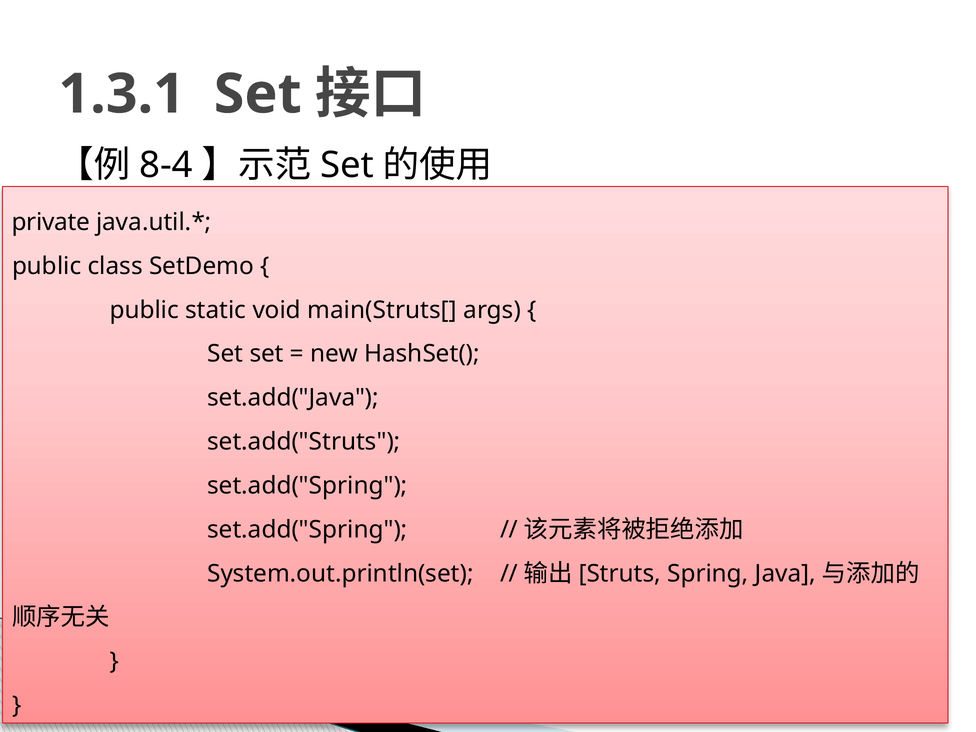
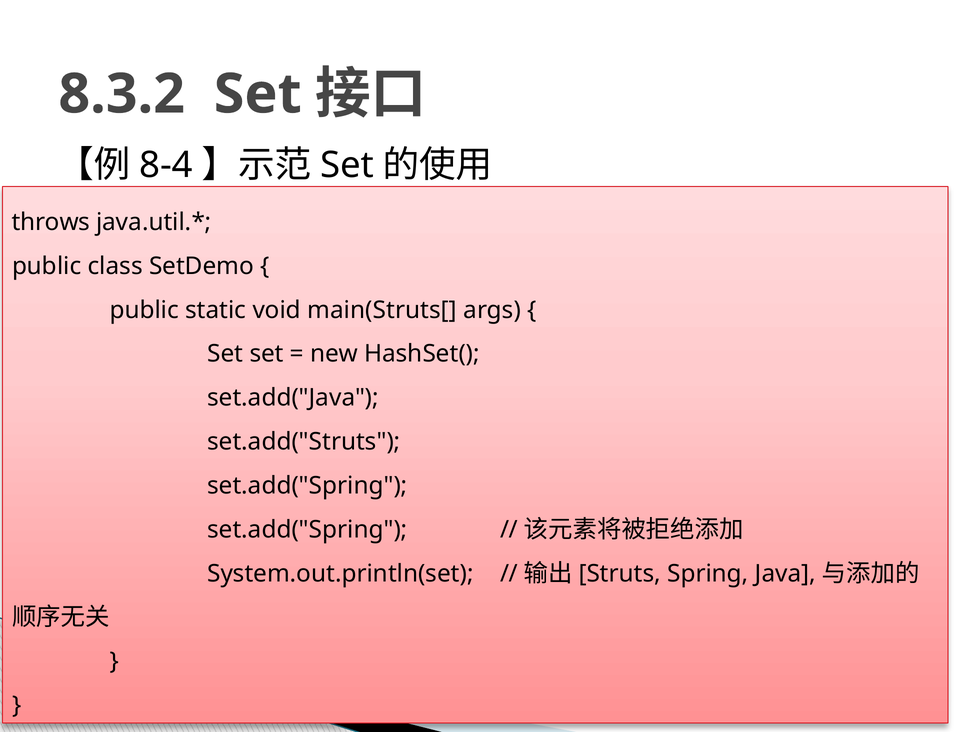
1.3.1: 1.3.1 -> 8.3.2 (122, 94)
private: private -> throws (51, 222)
